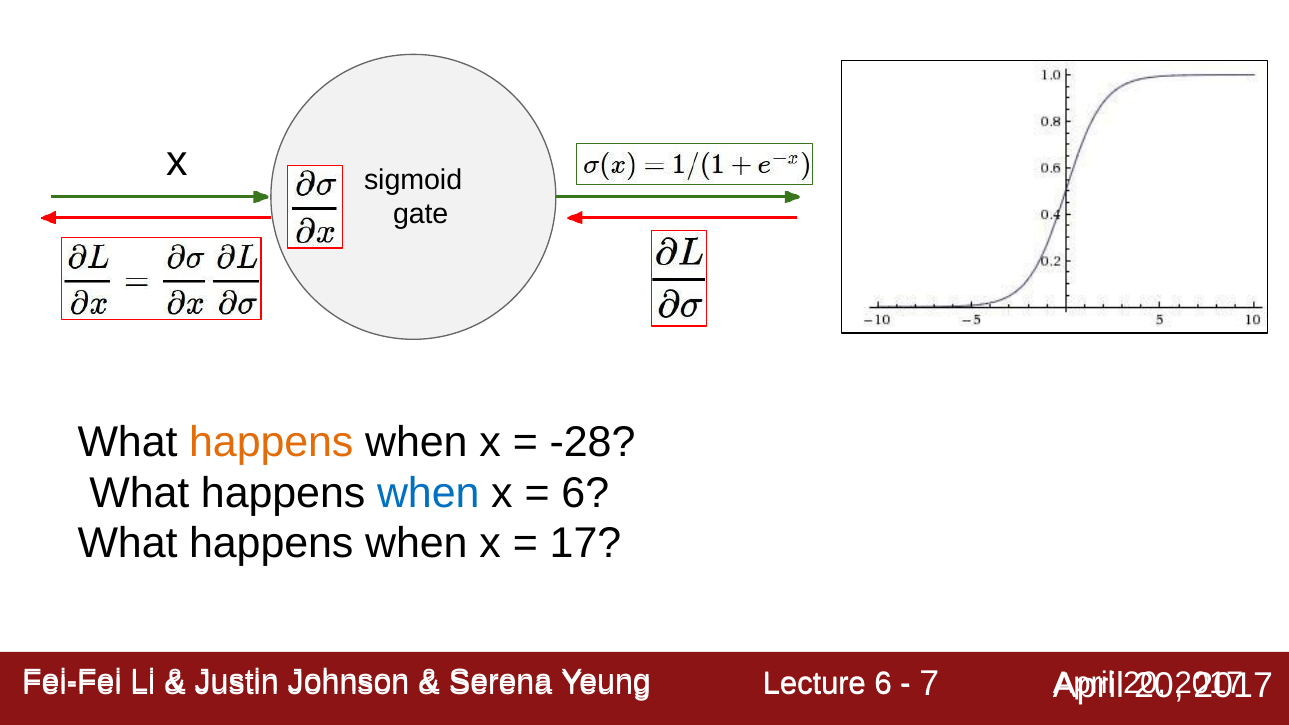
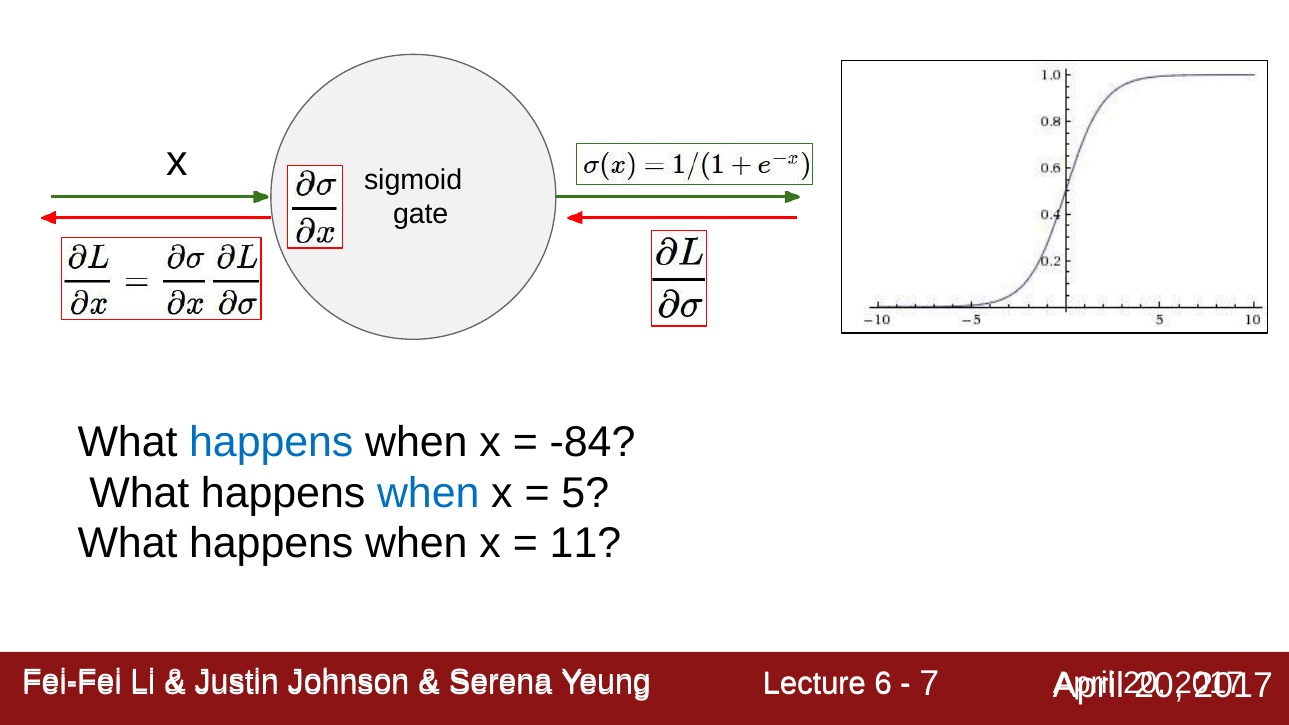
happens colour: orange -> blue (271, 443)
-28: -28 -> -84 (593, 443)
6: 6 -> 5 (585, 494)
17: 17 -> 11 (585, 543)
